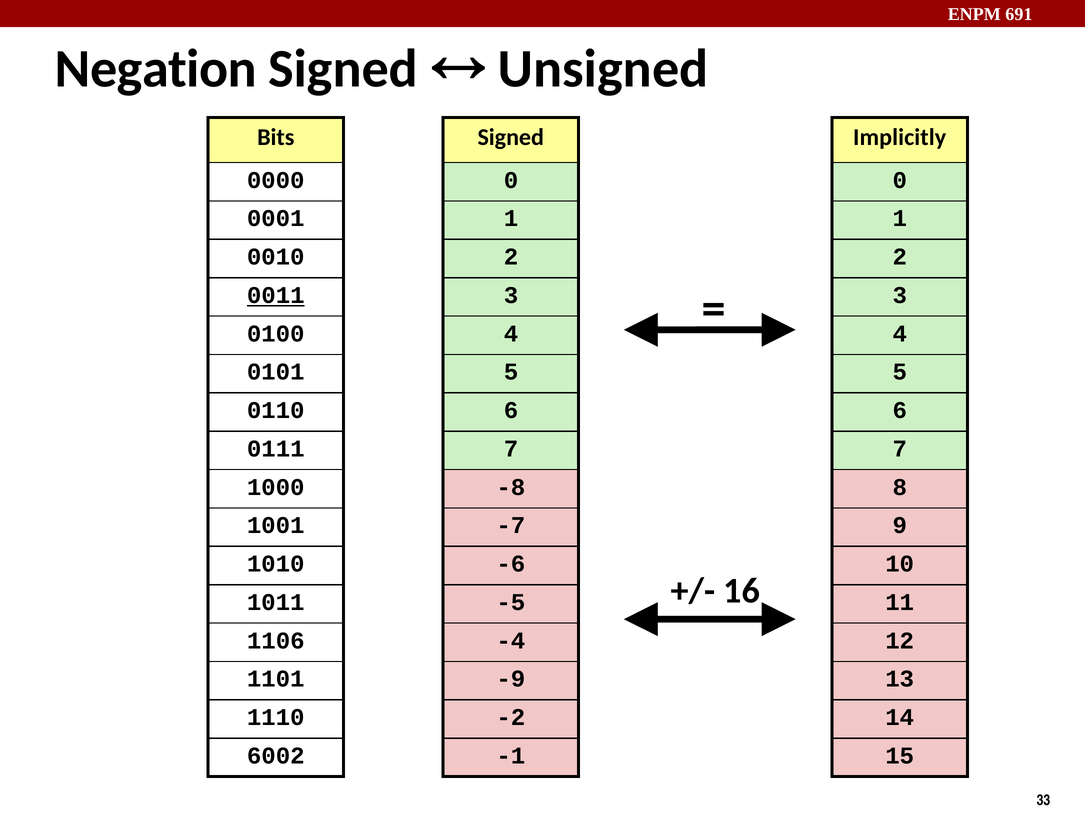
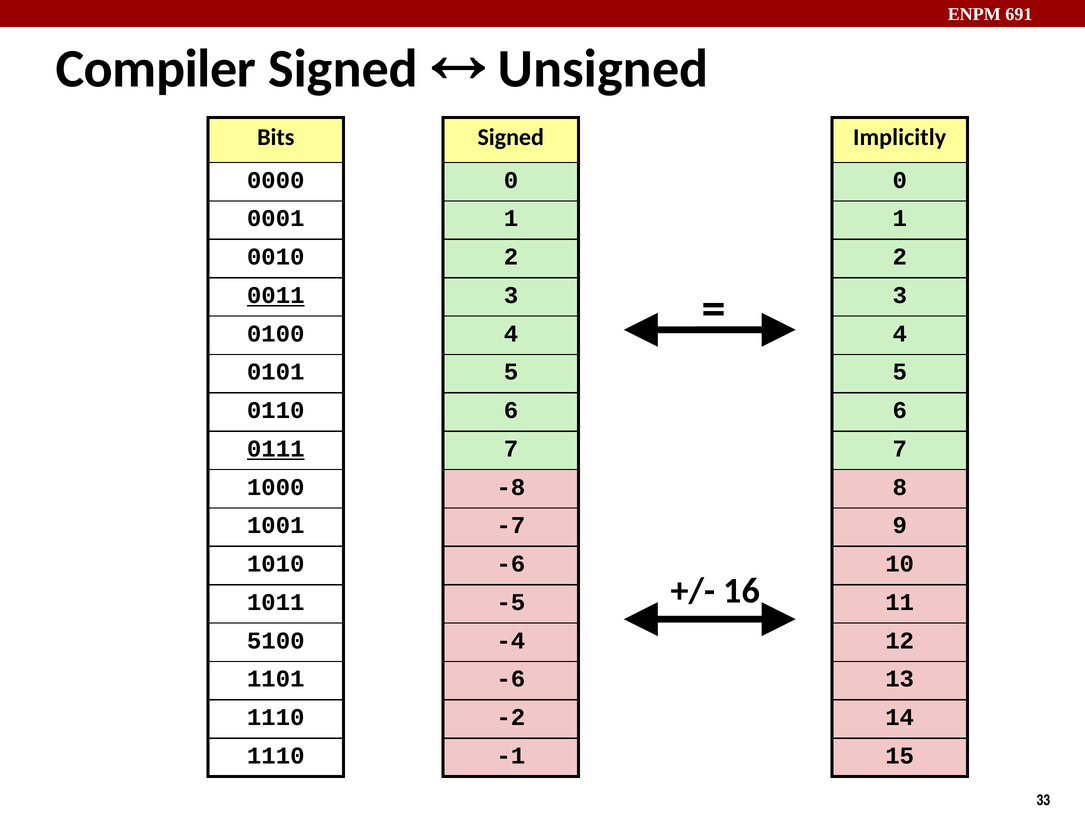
Negation: Negation -> Compiler (156, 69)
0111 underline: none -> present (276, 449)
1106: 1106 -> 5100 (276, 640)
-9: -9 -> -6 (511, 679)
6002: 6002 -> 1110 (276, 755)
